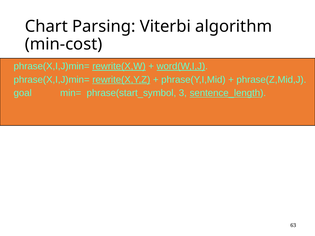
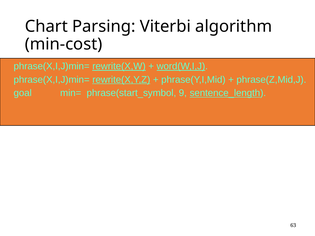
3: 3 -> 9 (183, 93)
